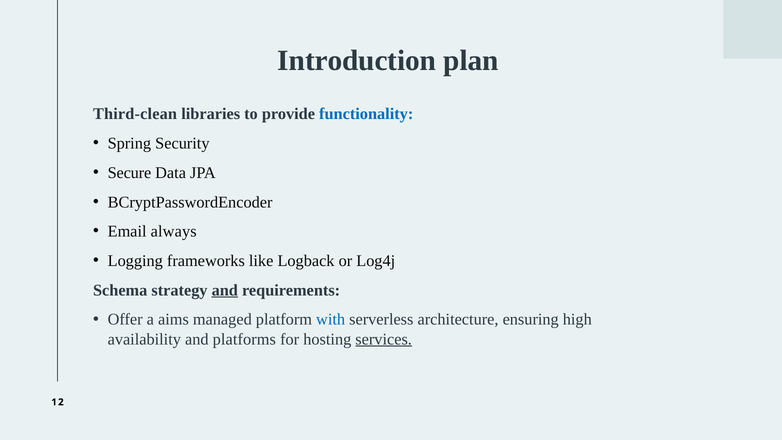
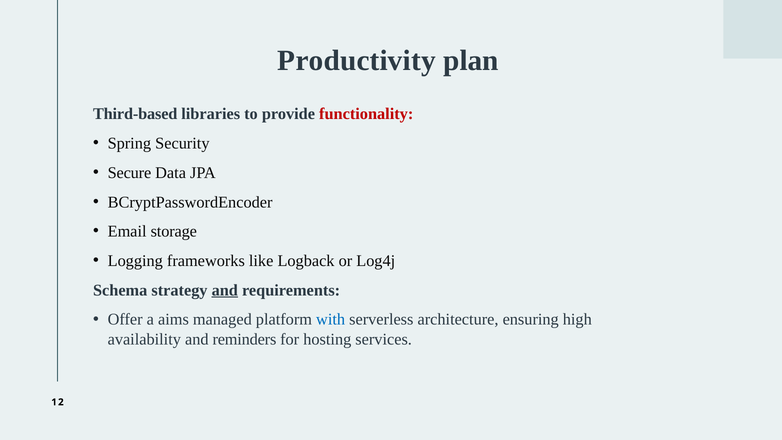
Introduction: Introduction -> Productivity (357, 60)
Third-clean: Third-clean -> Third-based (135, 114)
functionality colour: blue -> red (366, 114)
always: always -> storage (174, 231)
platforms: platforms -> reminders (244, 339)
services underline: present -> none (384, 339)
